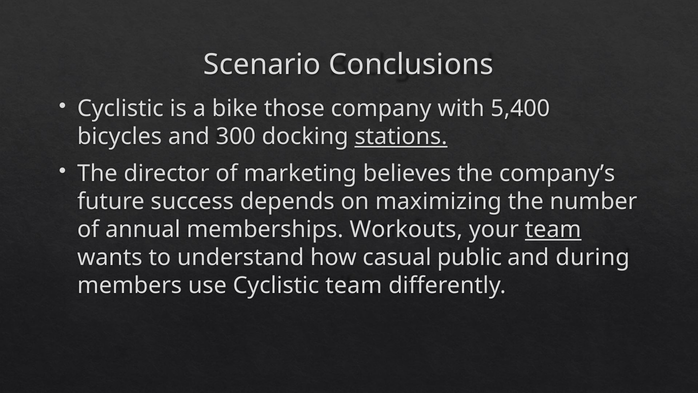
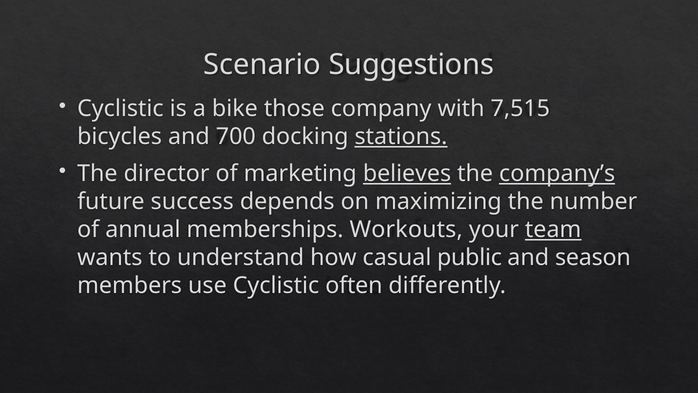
Conclusions: Conclusions -> Suggestions (411, 65)
5,400: 5,400 -> 7,515 (520, 109)
300: 300 -> 700 (236, 137)
believes underline: none -> present (407, 174)
company’s underline: none -> present (557, 174)
during: during -> season (593, 257)
Cyclistic team: team -> often (354, 285)
